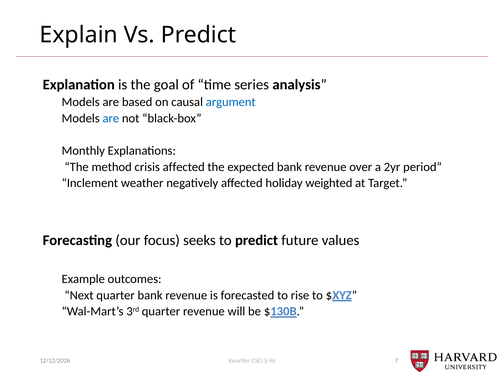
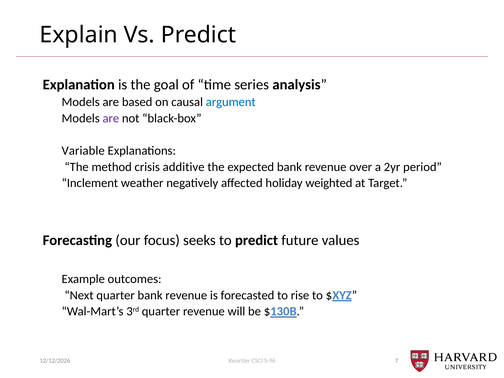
are colour: blue -> purple (111, 118)
Monthly: Monthly -> Variable (83, 151)
crisis affected: affected -> additive (184, 167)
